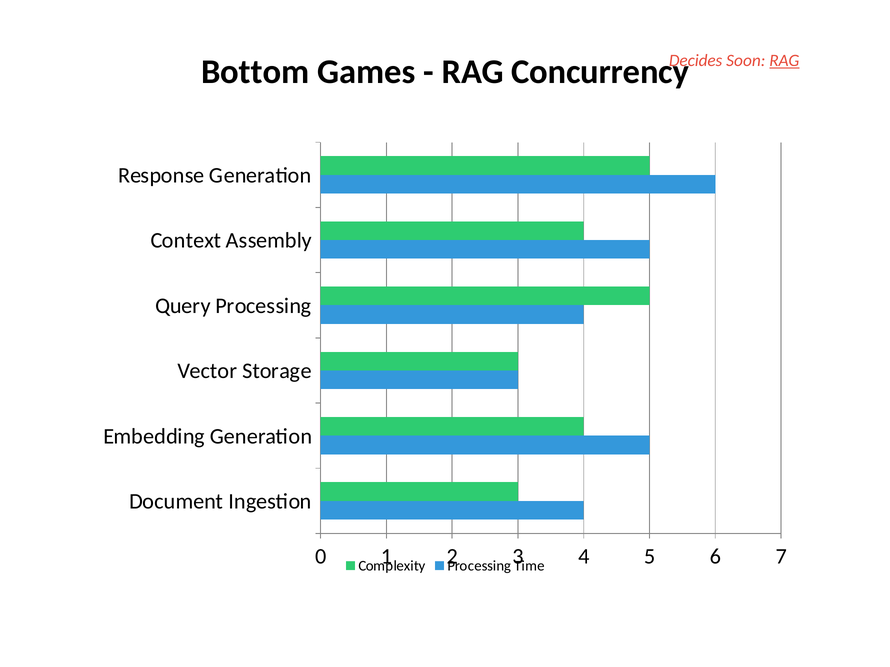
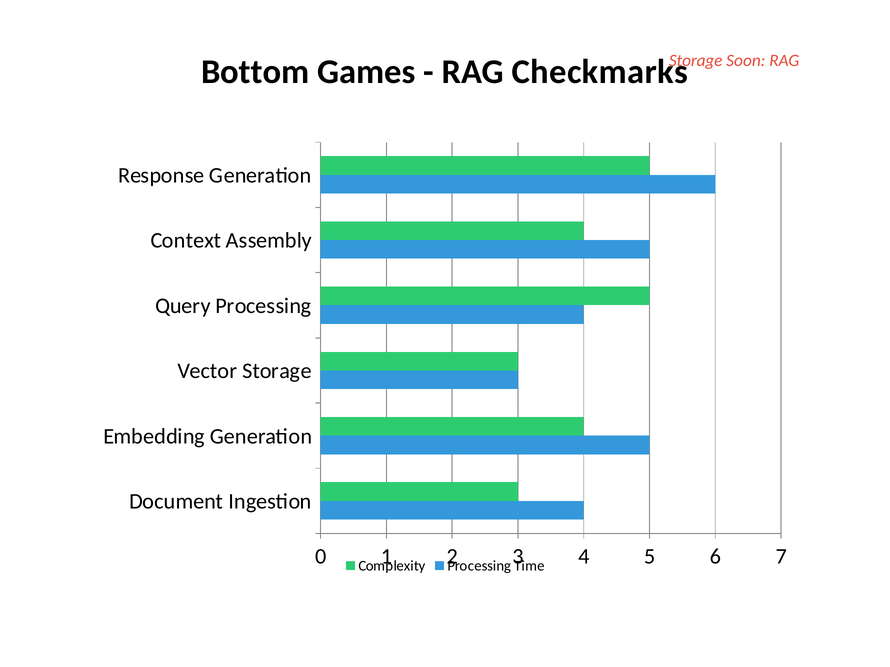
Decides: Decides -> Storage (696, 60)
RAG underline: present -> none (784, 60)
Concurrency: Concurrency -> Checkmarks (600, 72)
